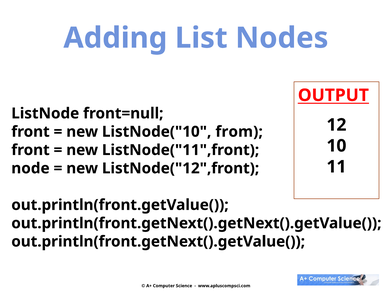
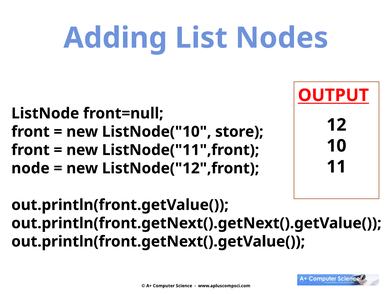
from: from -> store (239, 132)
